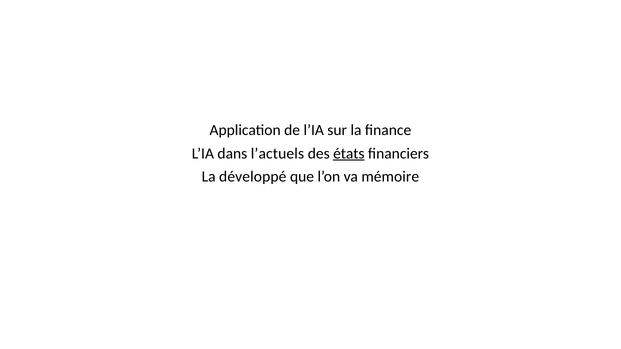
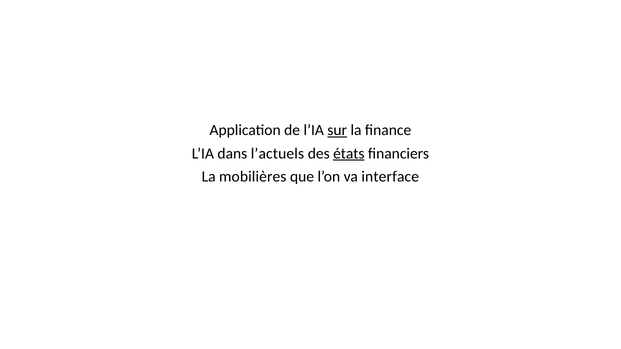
sur underline: none -> present (337, 130)
développé: développé -> mobilières (253, 177)
mémoire: mémoire -> interface (390, 177)
